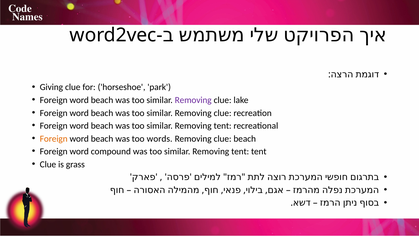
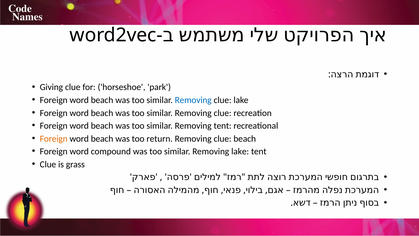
Removing colour: purple -> blue (193, 100)
words: words -> return (160, 138)
tent: tent -> lake (240, 151)
